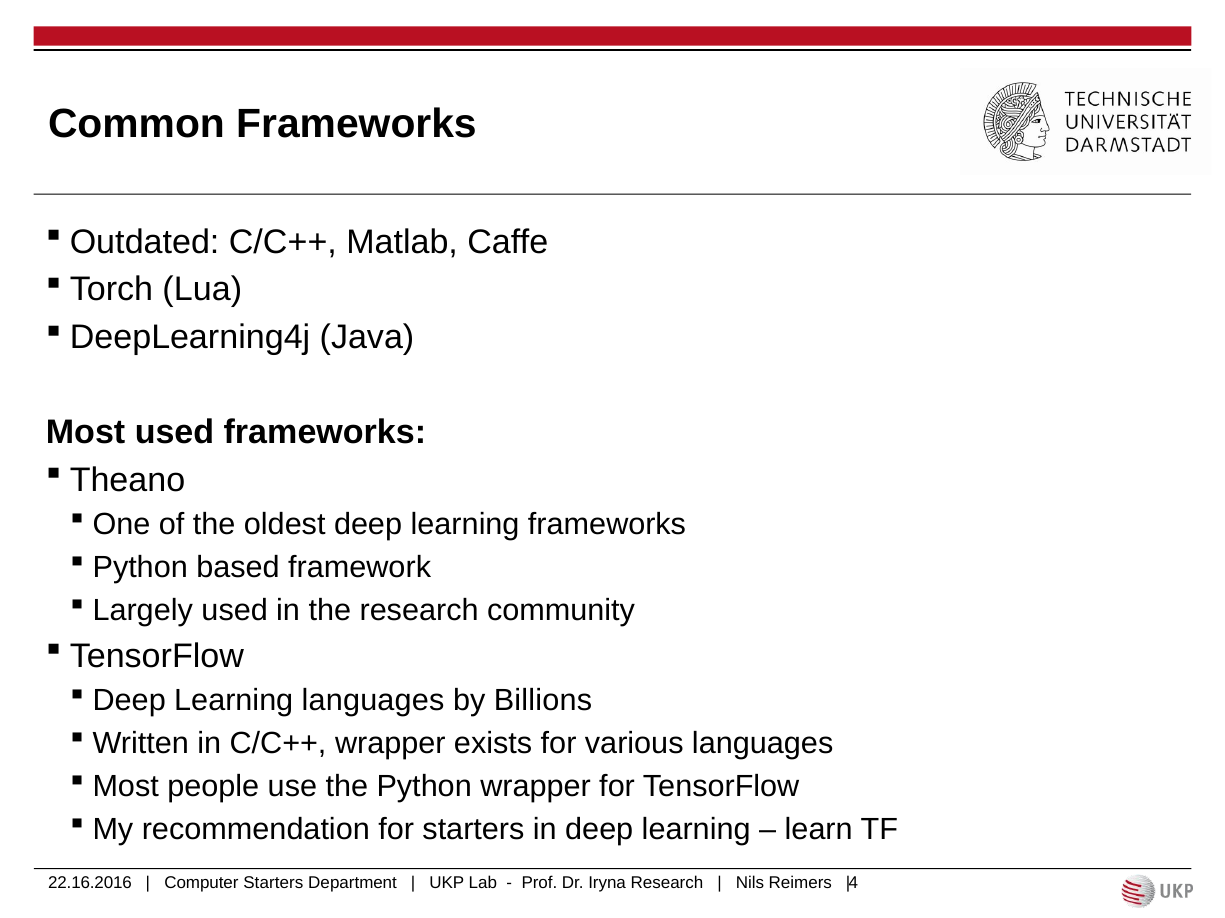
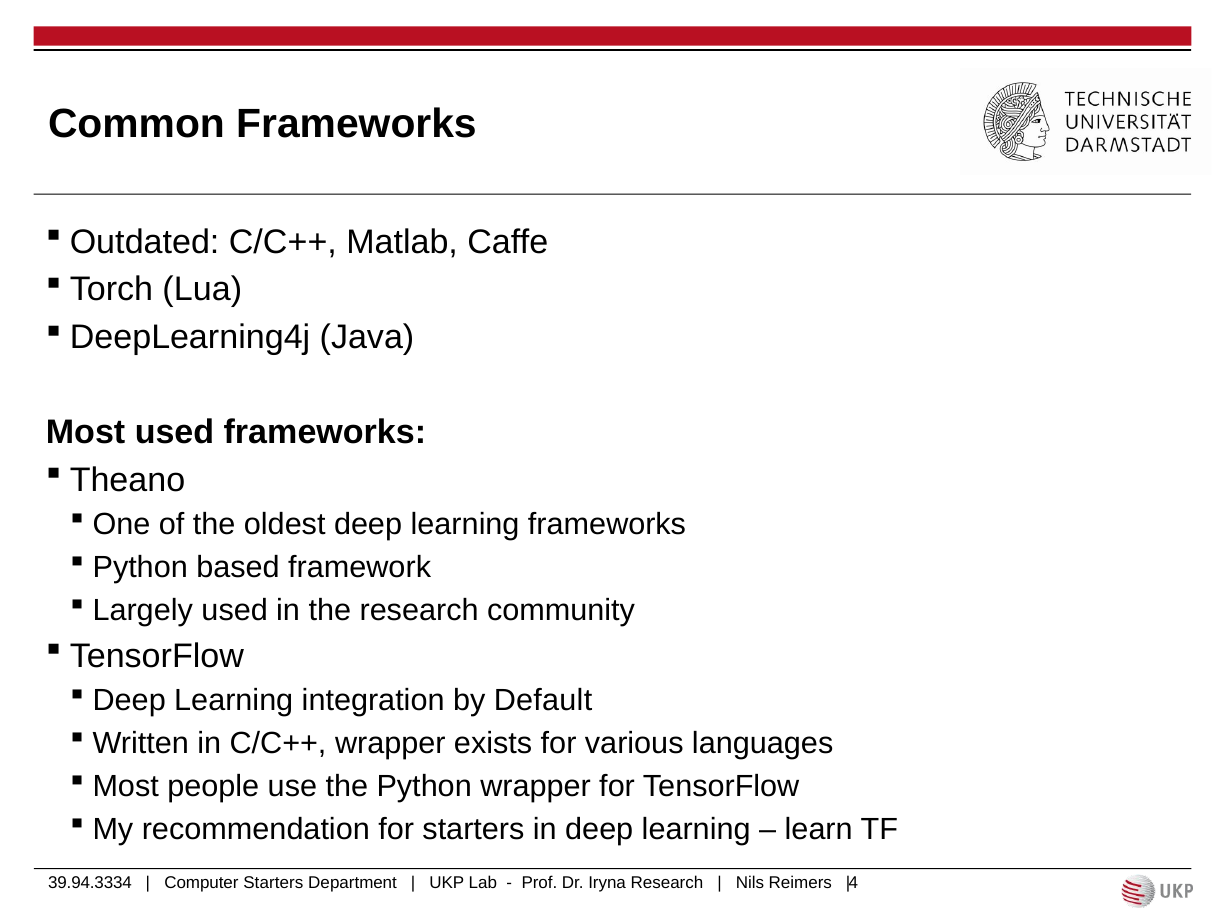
Learning languages: languages -> integration (373, 701)
Billions: Billions -> Default (543, 701)
22.16.2016: 22.16.2016 -> 39.94.3334 (90, 884)
